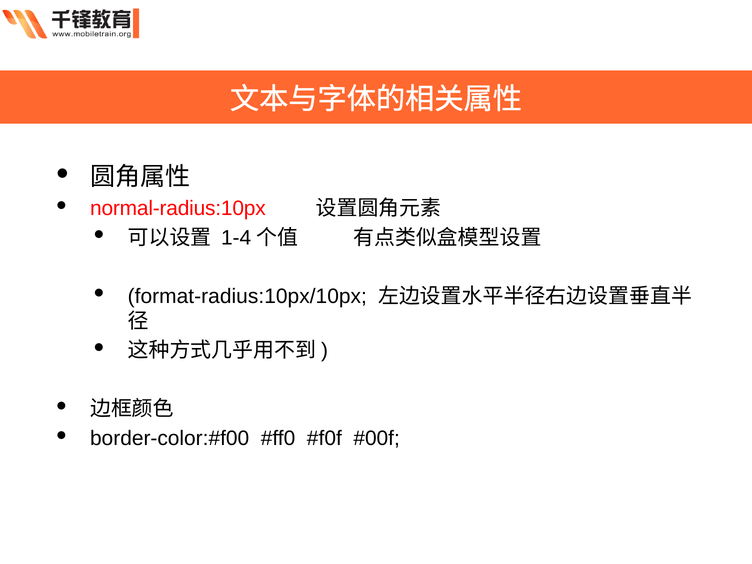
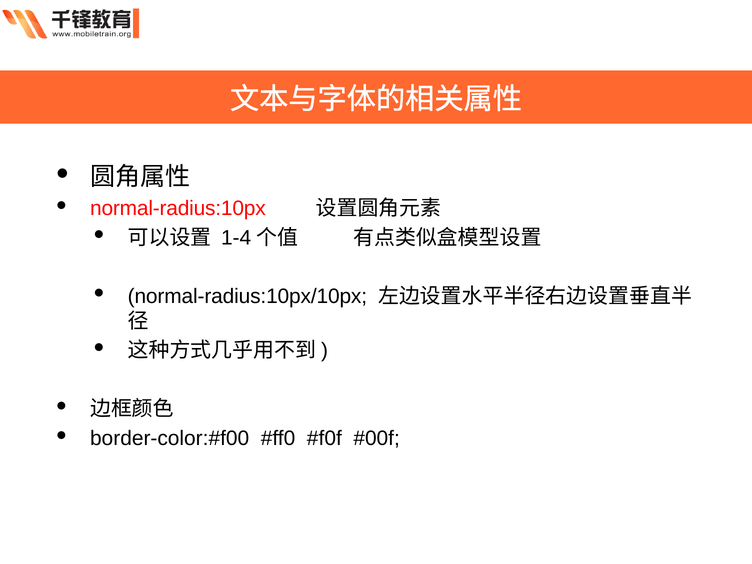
format-radius:10px/10px: format-radius:10px/10px -> normal-radius:10px/10px (247, 296)
